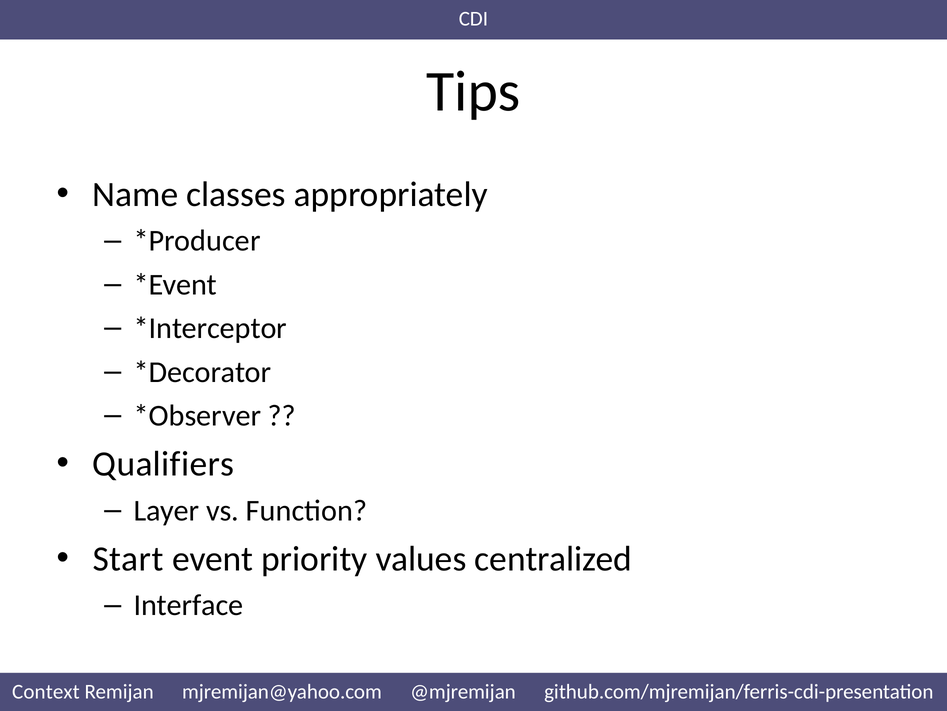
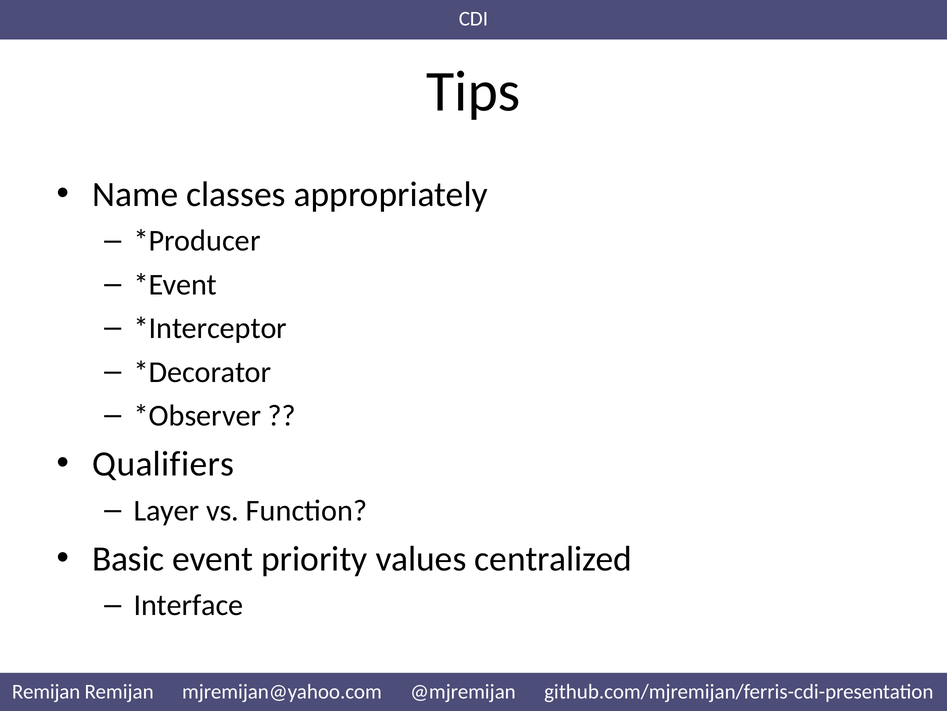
Start: Start -> Basic (128, 558)
Context: Context -> Remijan (46, 691)
